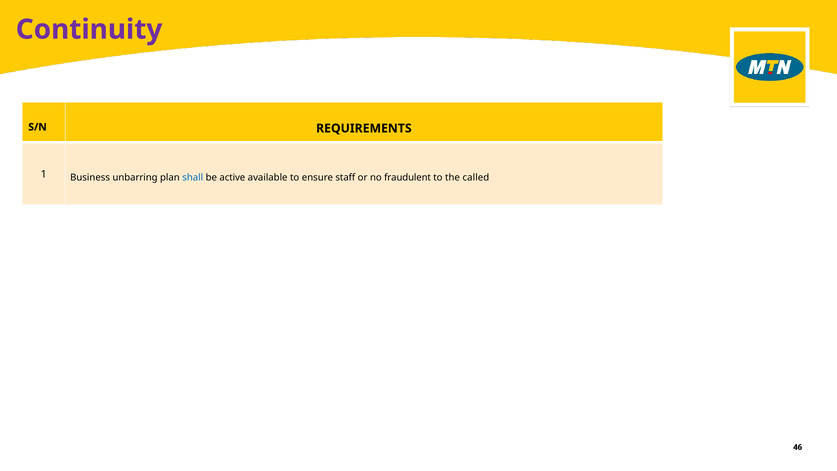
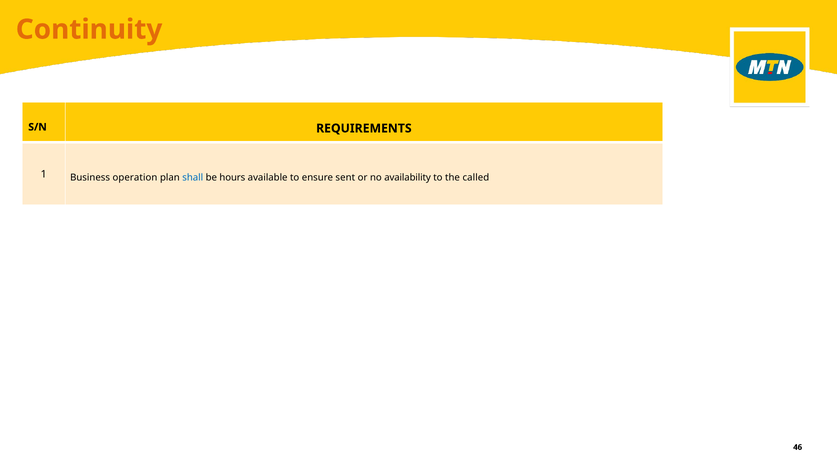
Continuity colour: purple -> orange (89, 29)
unbarring: unbarring -> operation (135, 177)
active: active -> hours (232, 177)
staff: staff -> sent (345, 177)
fraudulent: fraudulent -> availability (408, 177)
